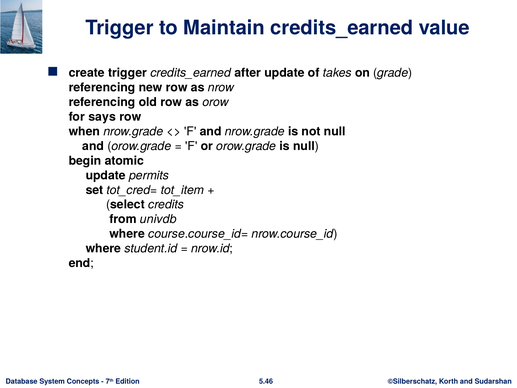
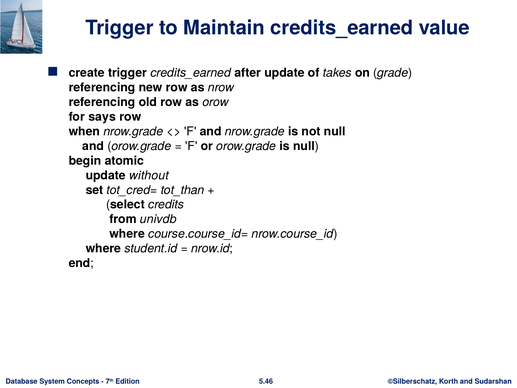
permits: permits -> without (149, 175)
tot_item: tot_item -> tot_than (182, 190)
